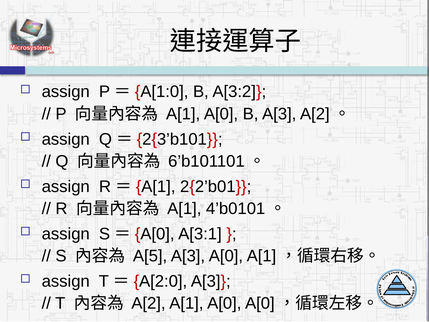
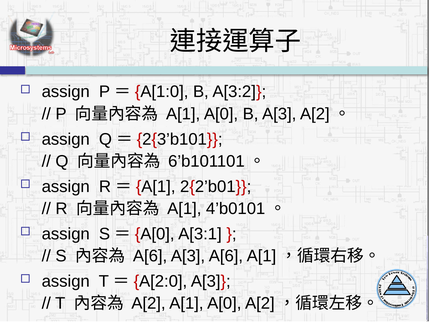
A[5: A[5 -> A[6 (150, 256)
A[3 A[0: A[0 -> A[6 (226, 256)
A[0 A[0: A[0 -> A[2 (260, 303)
